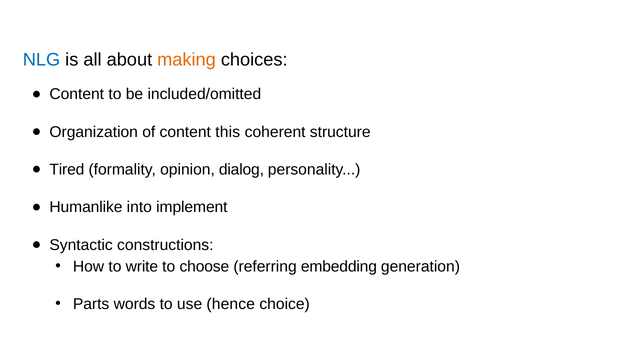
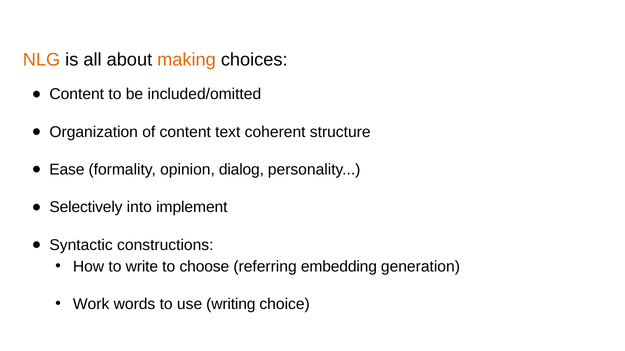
NLG colour: blue -> orange (42, 60)
this: this -> text (228, 132)
Tired: Tired -> Ease (67, 170)
Humanlike: Humanlike -> Selectively (86, 208)
Parts: Parts -> Work (91, 305)
hence: hence -> writing (231, 305)
